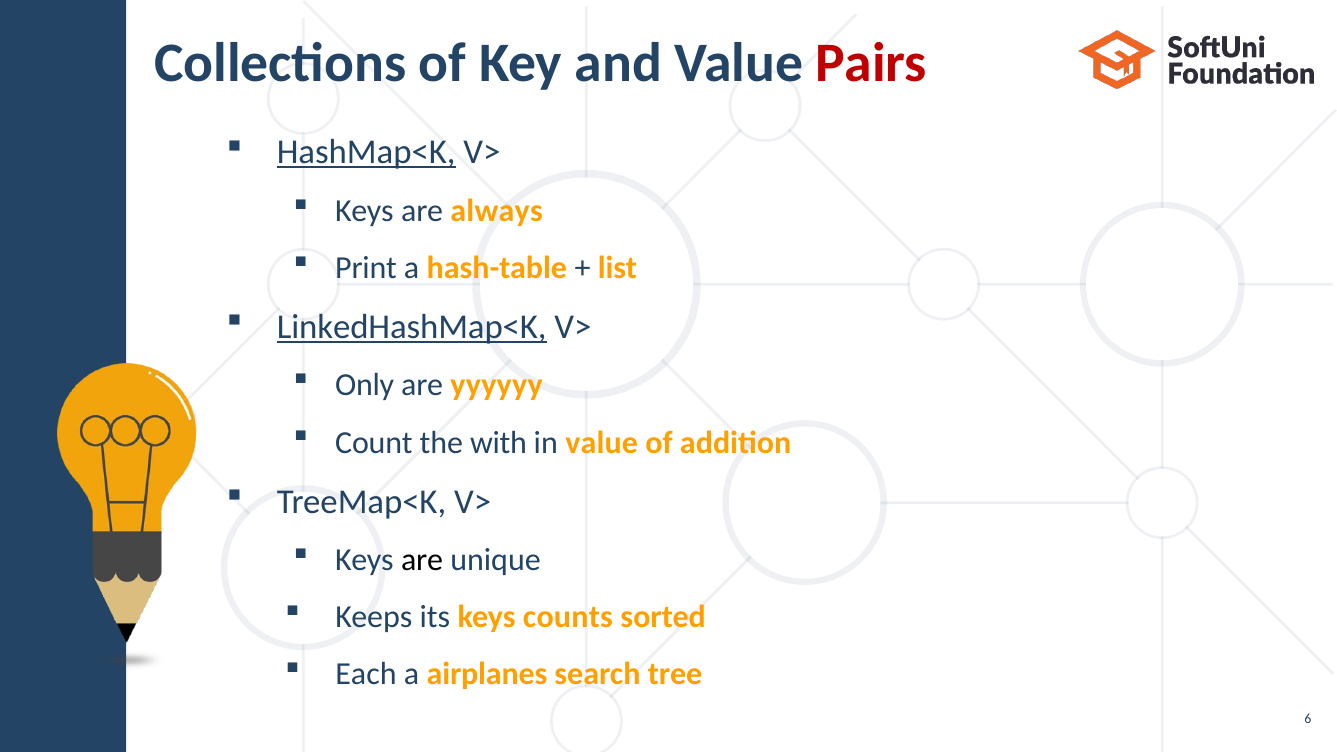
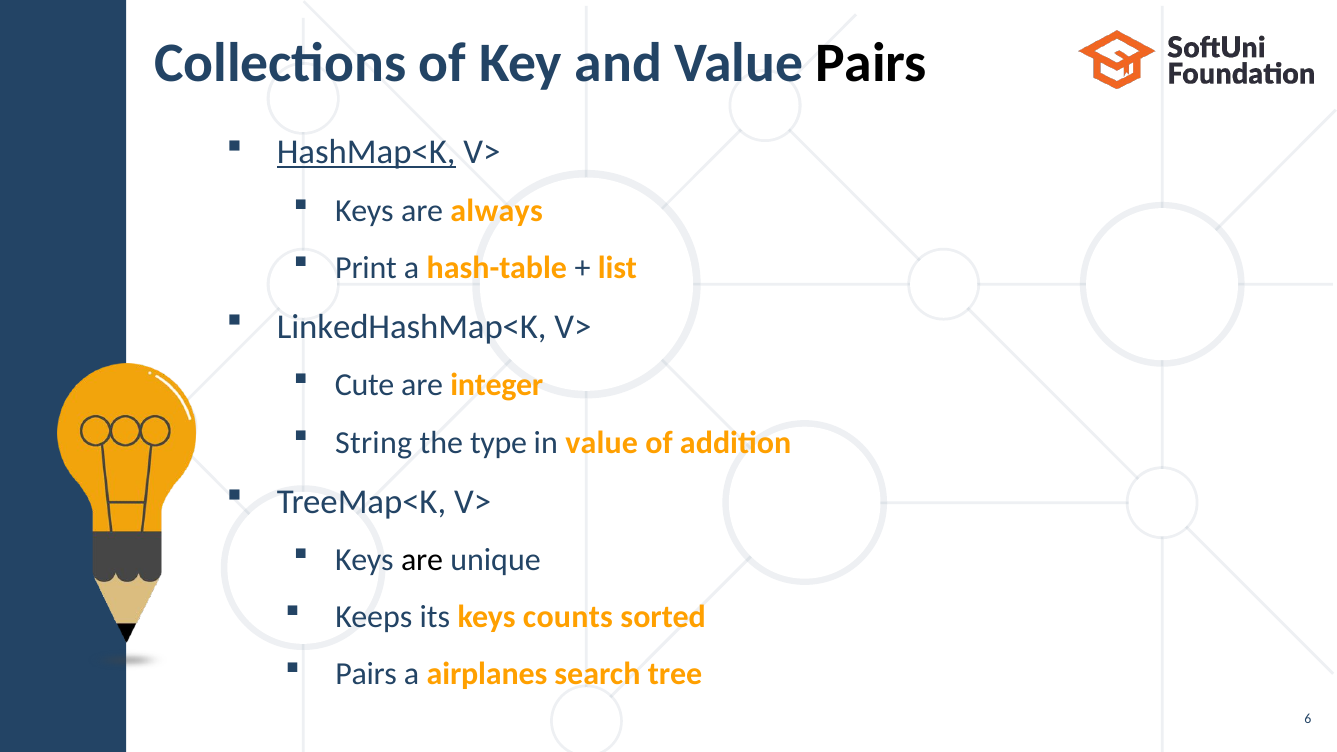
Pairs colour: red -> black (871, 63)
LinkedHashMap<K underline: present -> none (412, 327)
Only: Only -> Cute (365, 385)
yyyyyy: yyyyyy -> integer (497, 385)
Count: Count -> String (374, 442)
with: with -> type (498, 442)
Each: Each -> Pairs (366, 674)
